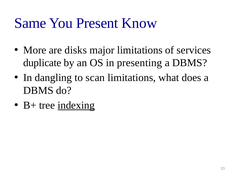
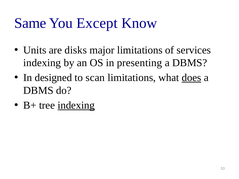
Present: Present -> Except (97, 23)
More: More -> Units (35, 50)
duplicate: duplicate -> indexing (42, 63)
dangling: dangling -> designed (53, 78)
does underline: none -> present (191, 78)
